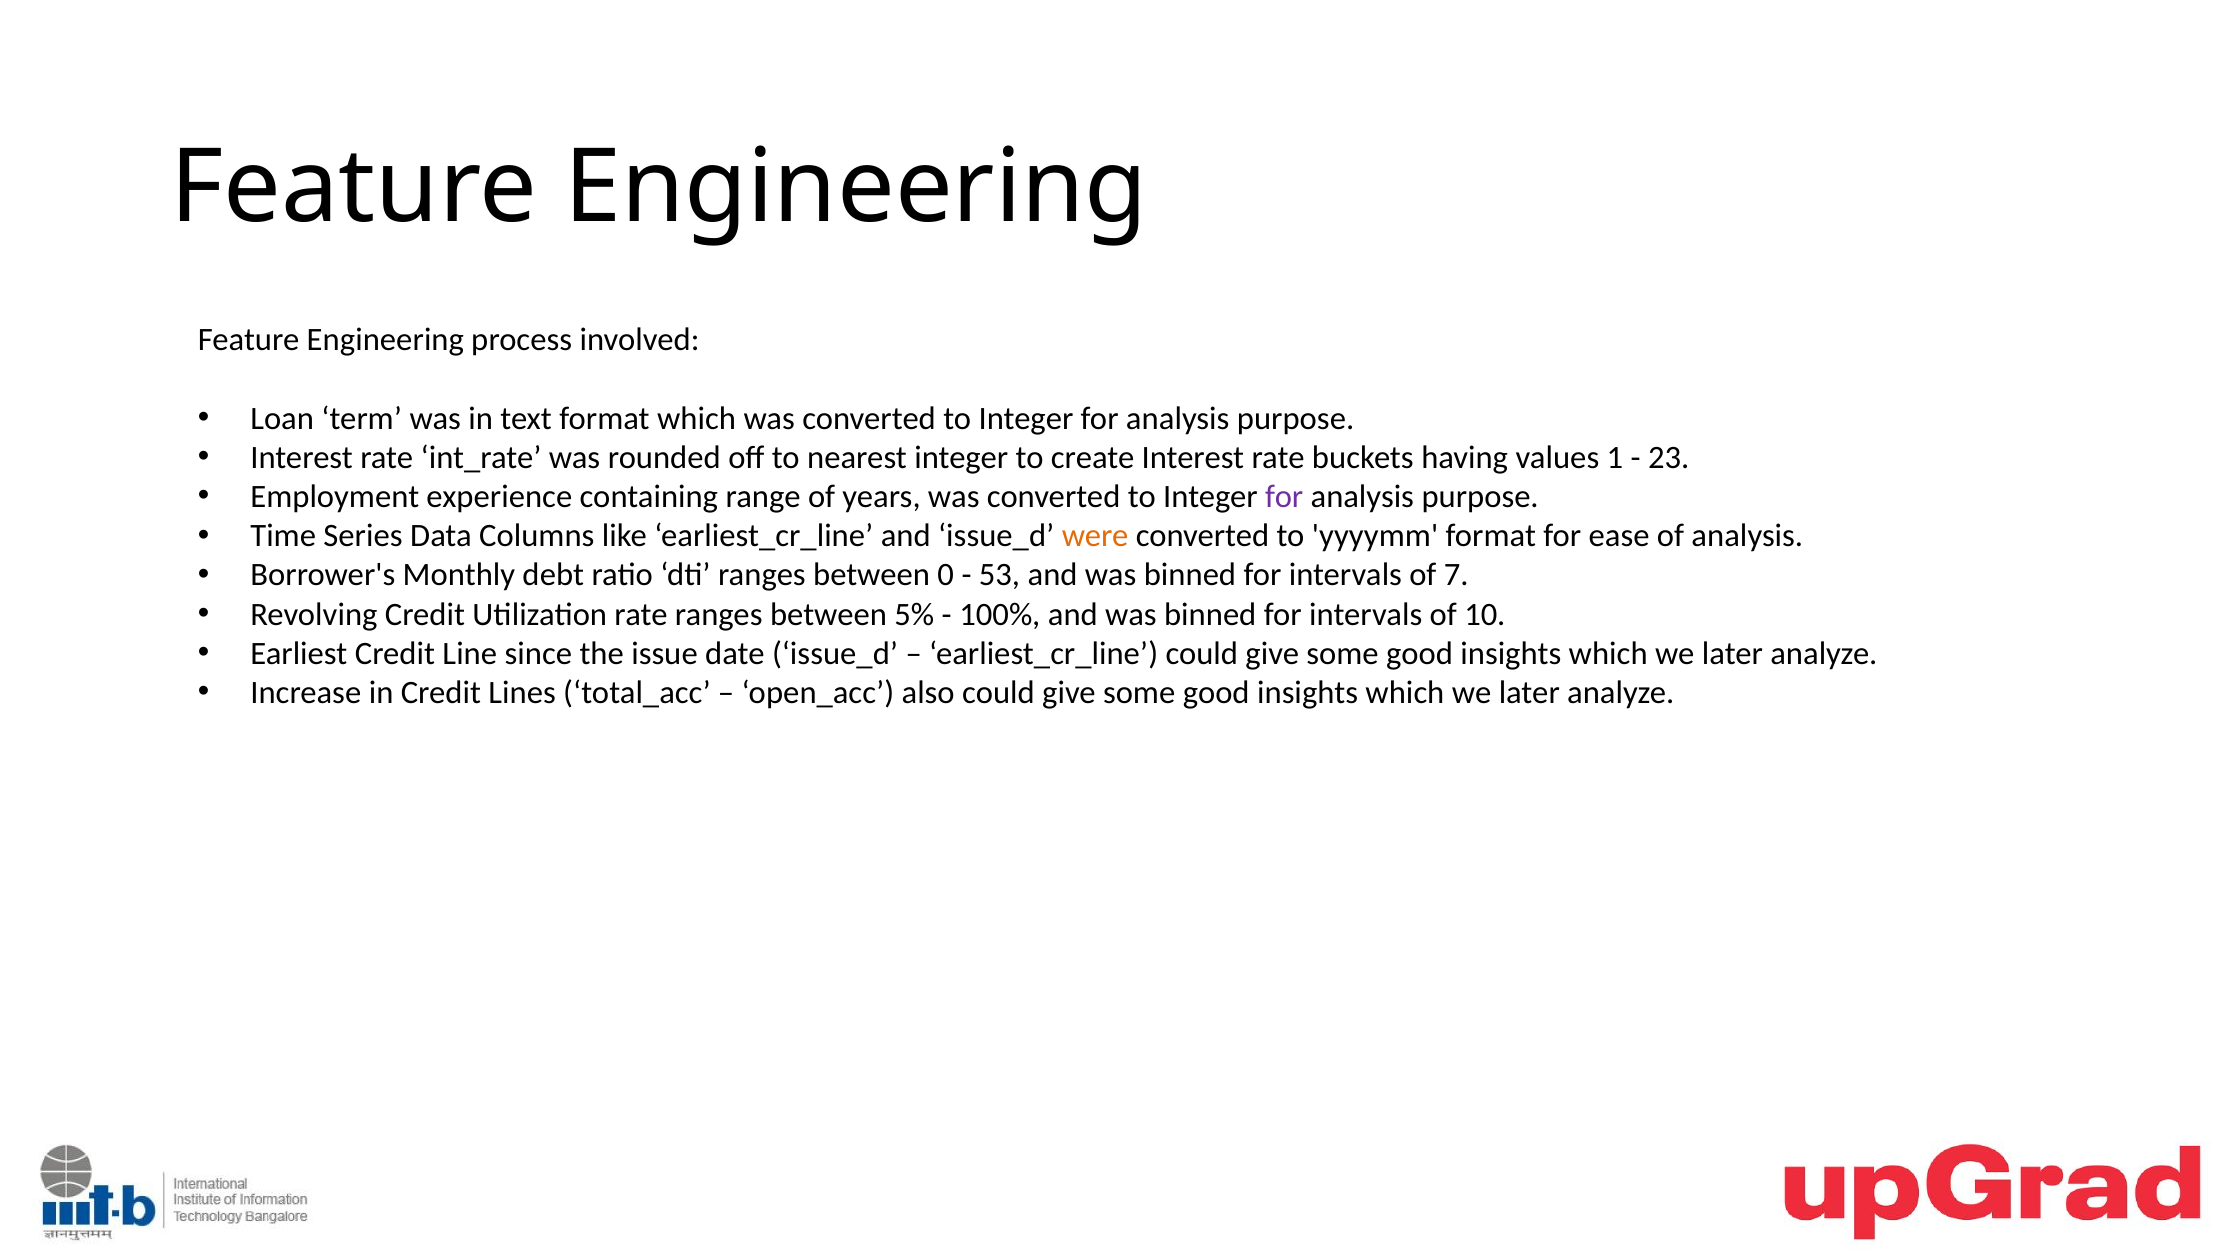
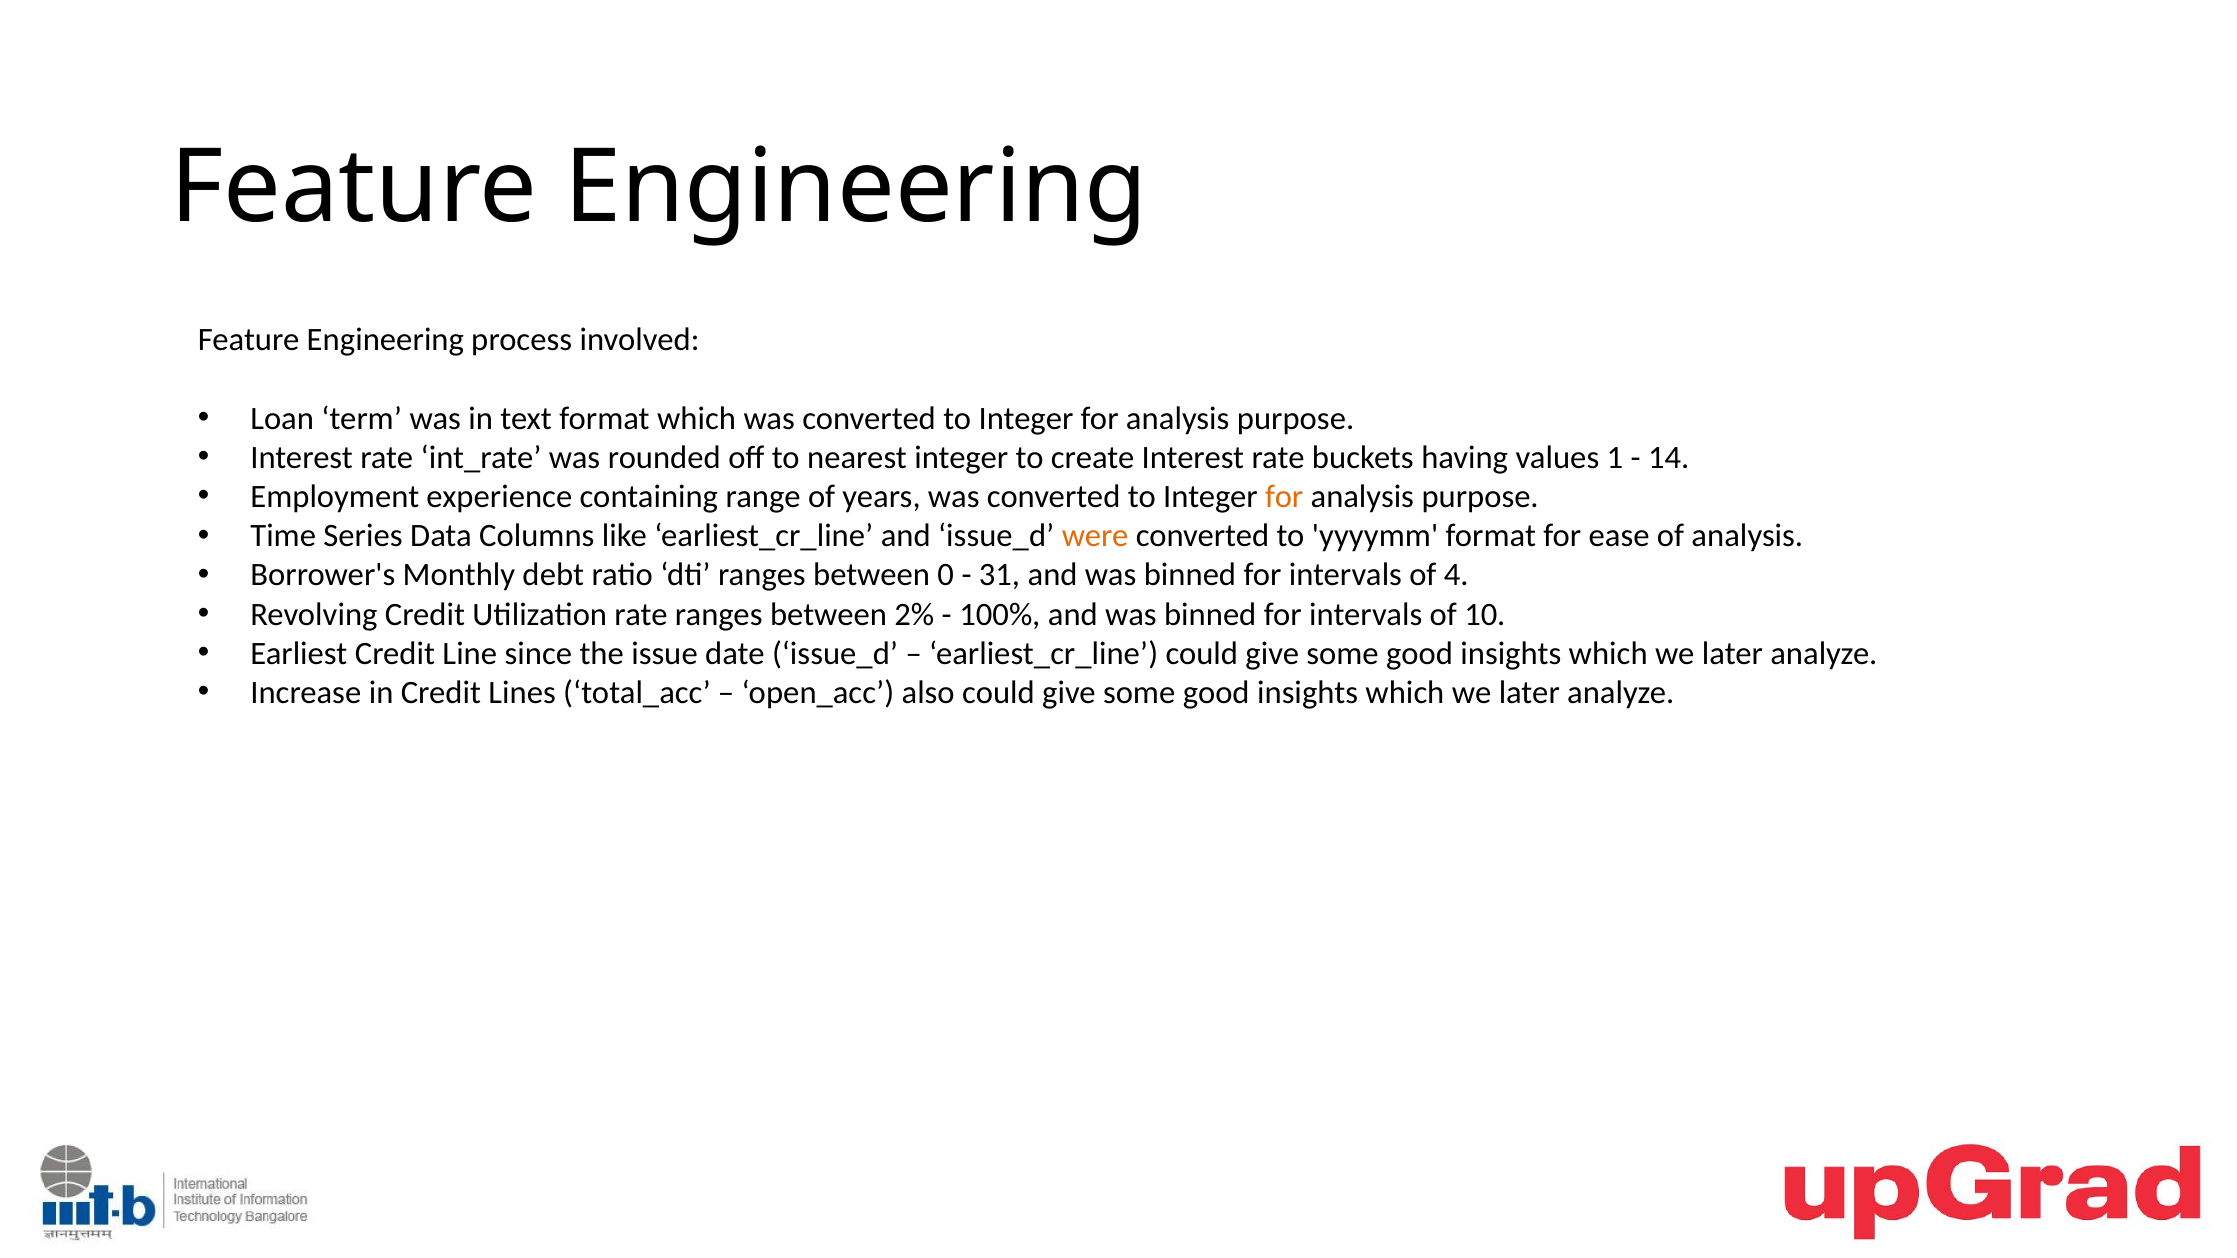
23: 23 -> 14 (1669, 458)
for colour: purple -> orange (1284, 497)
53: 53 -> 31 (999, 575)
7: 7 -> 4 (1456, 575)
5%: 5% -> 2% (914, 614)
